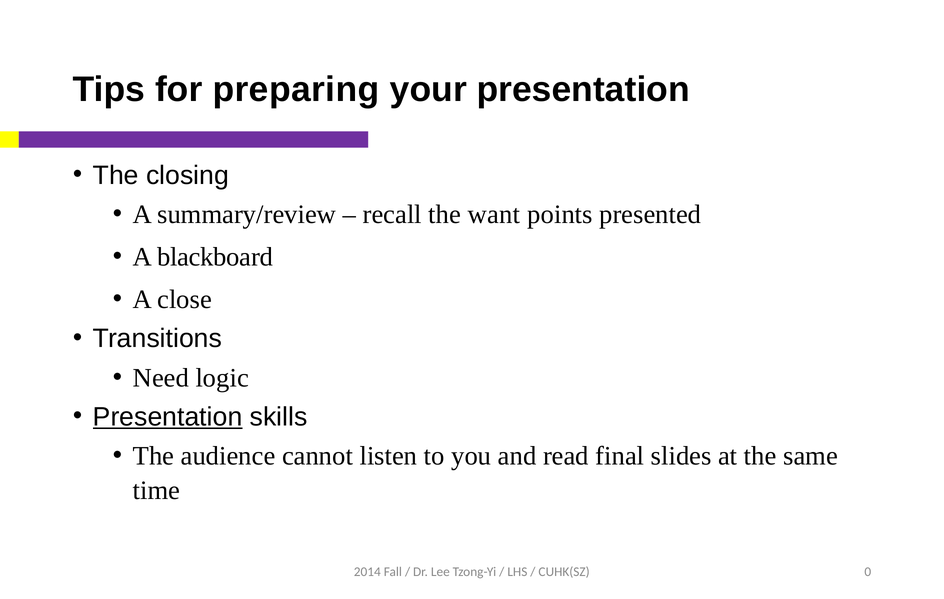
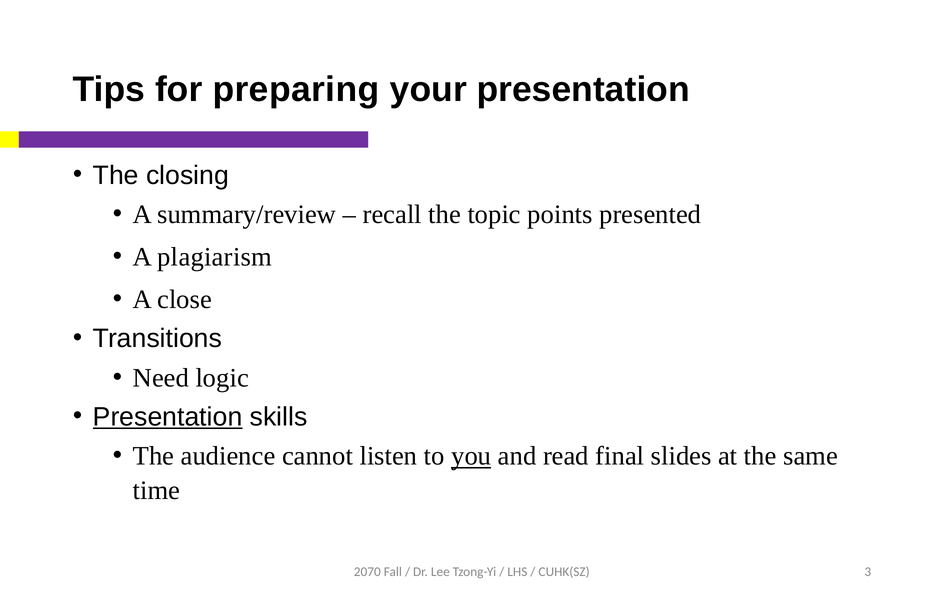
want: want -> topic (494, 215)
blackboard: blackboard -> plagiarism (215, 257)
you underline: none -> present (471, 456)
2014: 2014 -> 2070 (367, 572)
0: 0 -> 3 (868, 572)
